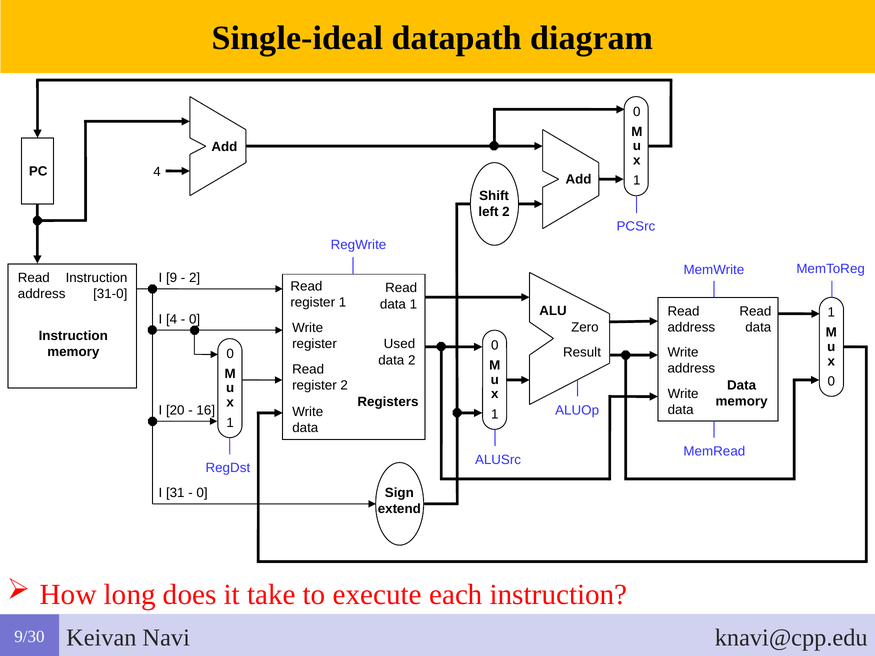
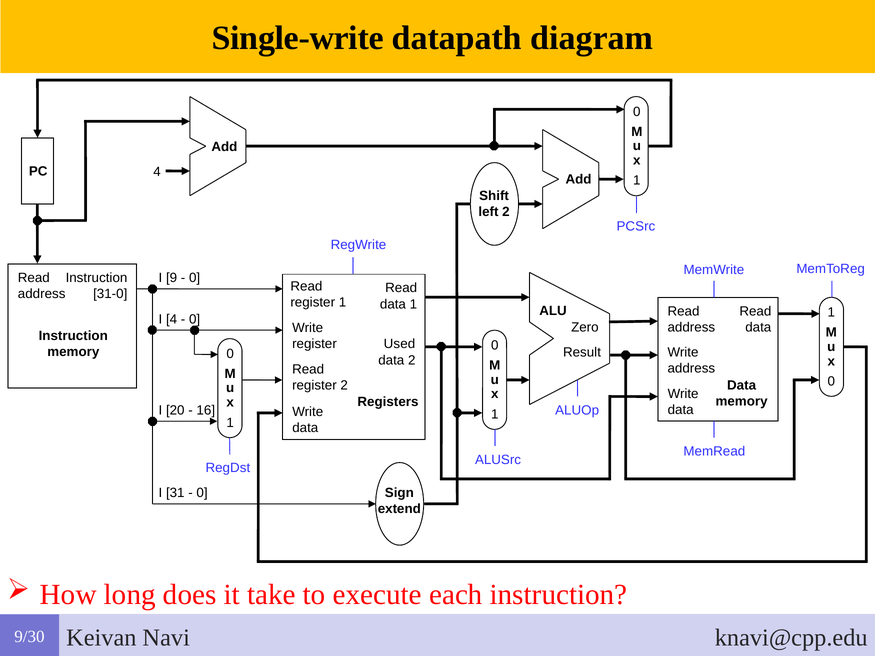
Single-ideal: Single-ideal -> Single-write (298, 38)
2: 2 -> 0 (195, 278)
